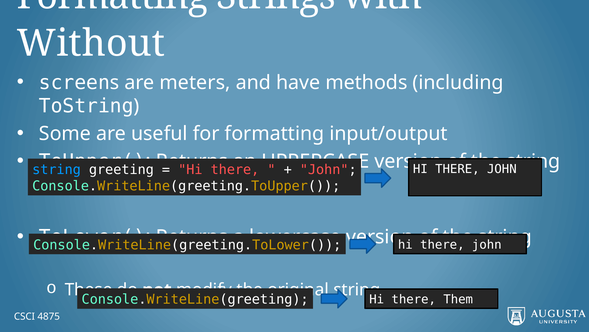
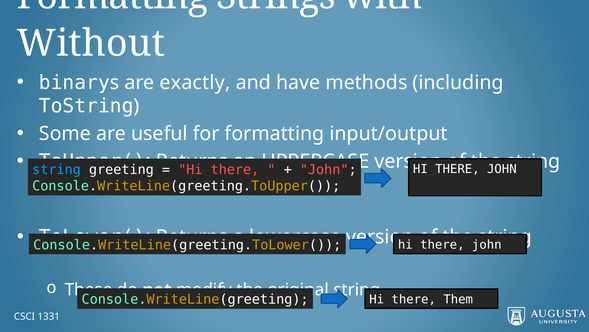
screen: screen -> binary (74, 82)
meters: meters -> exactly (195, 82)
4875: 4875 -> 1331 (49, 316)
